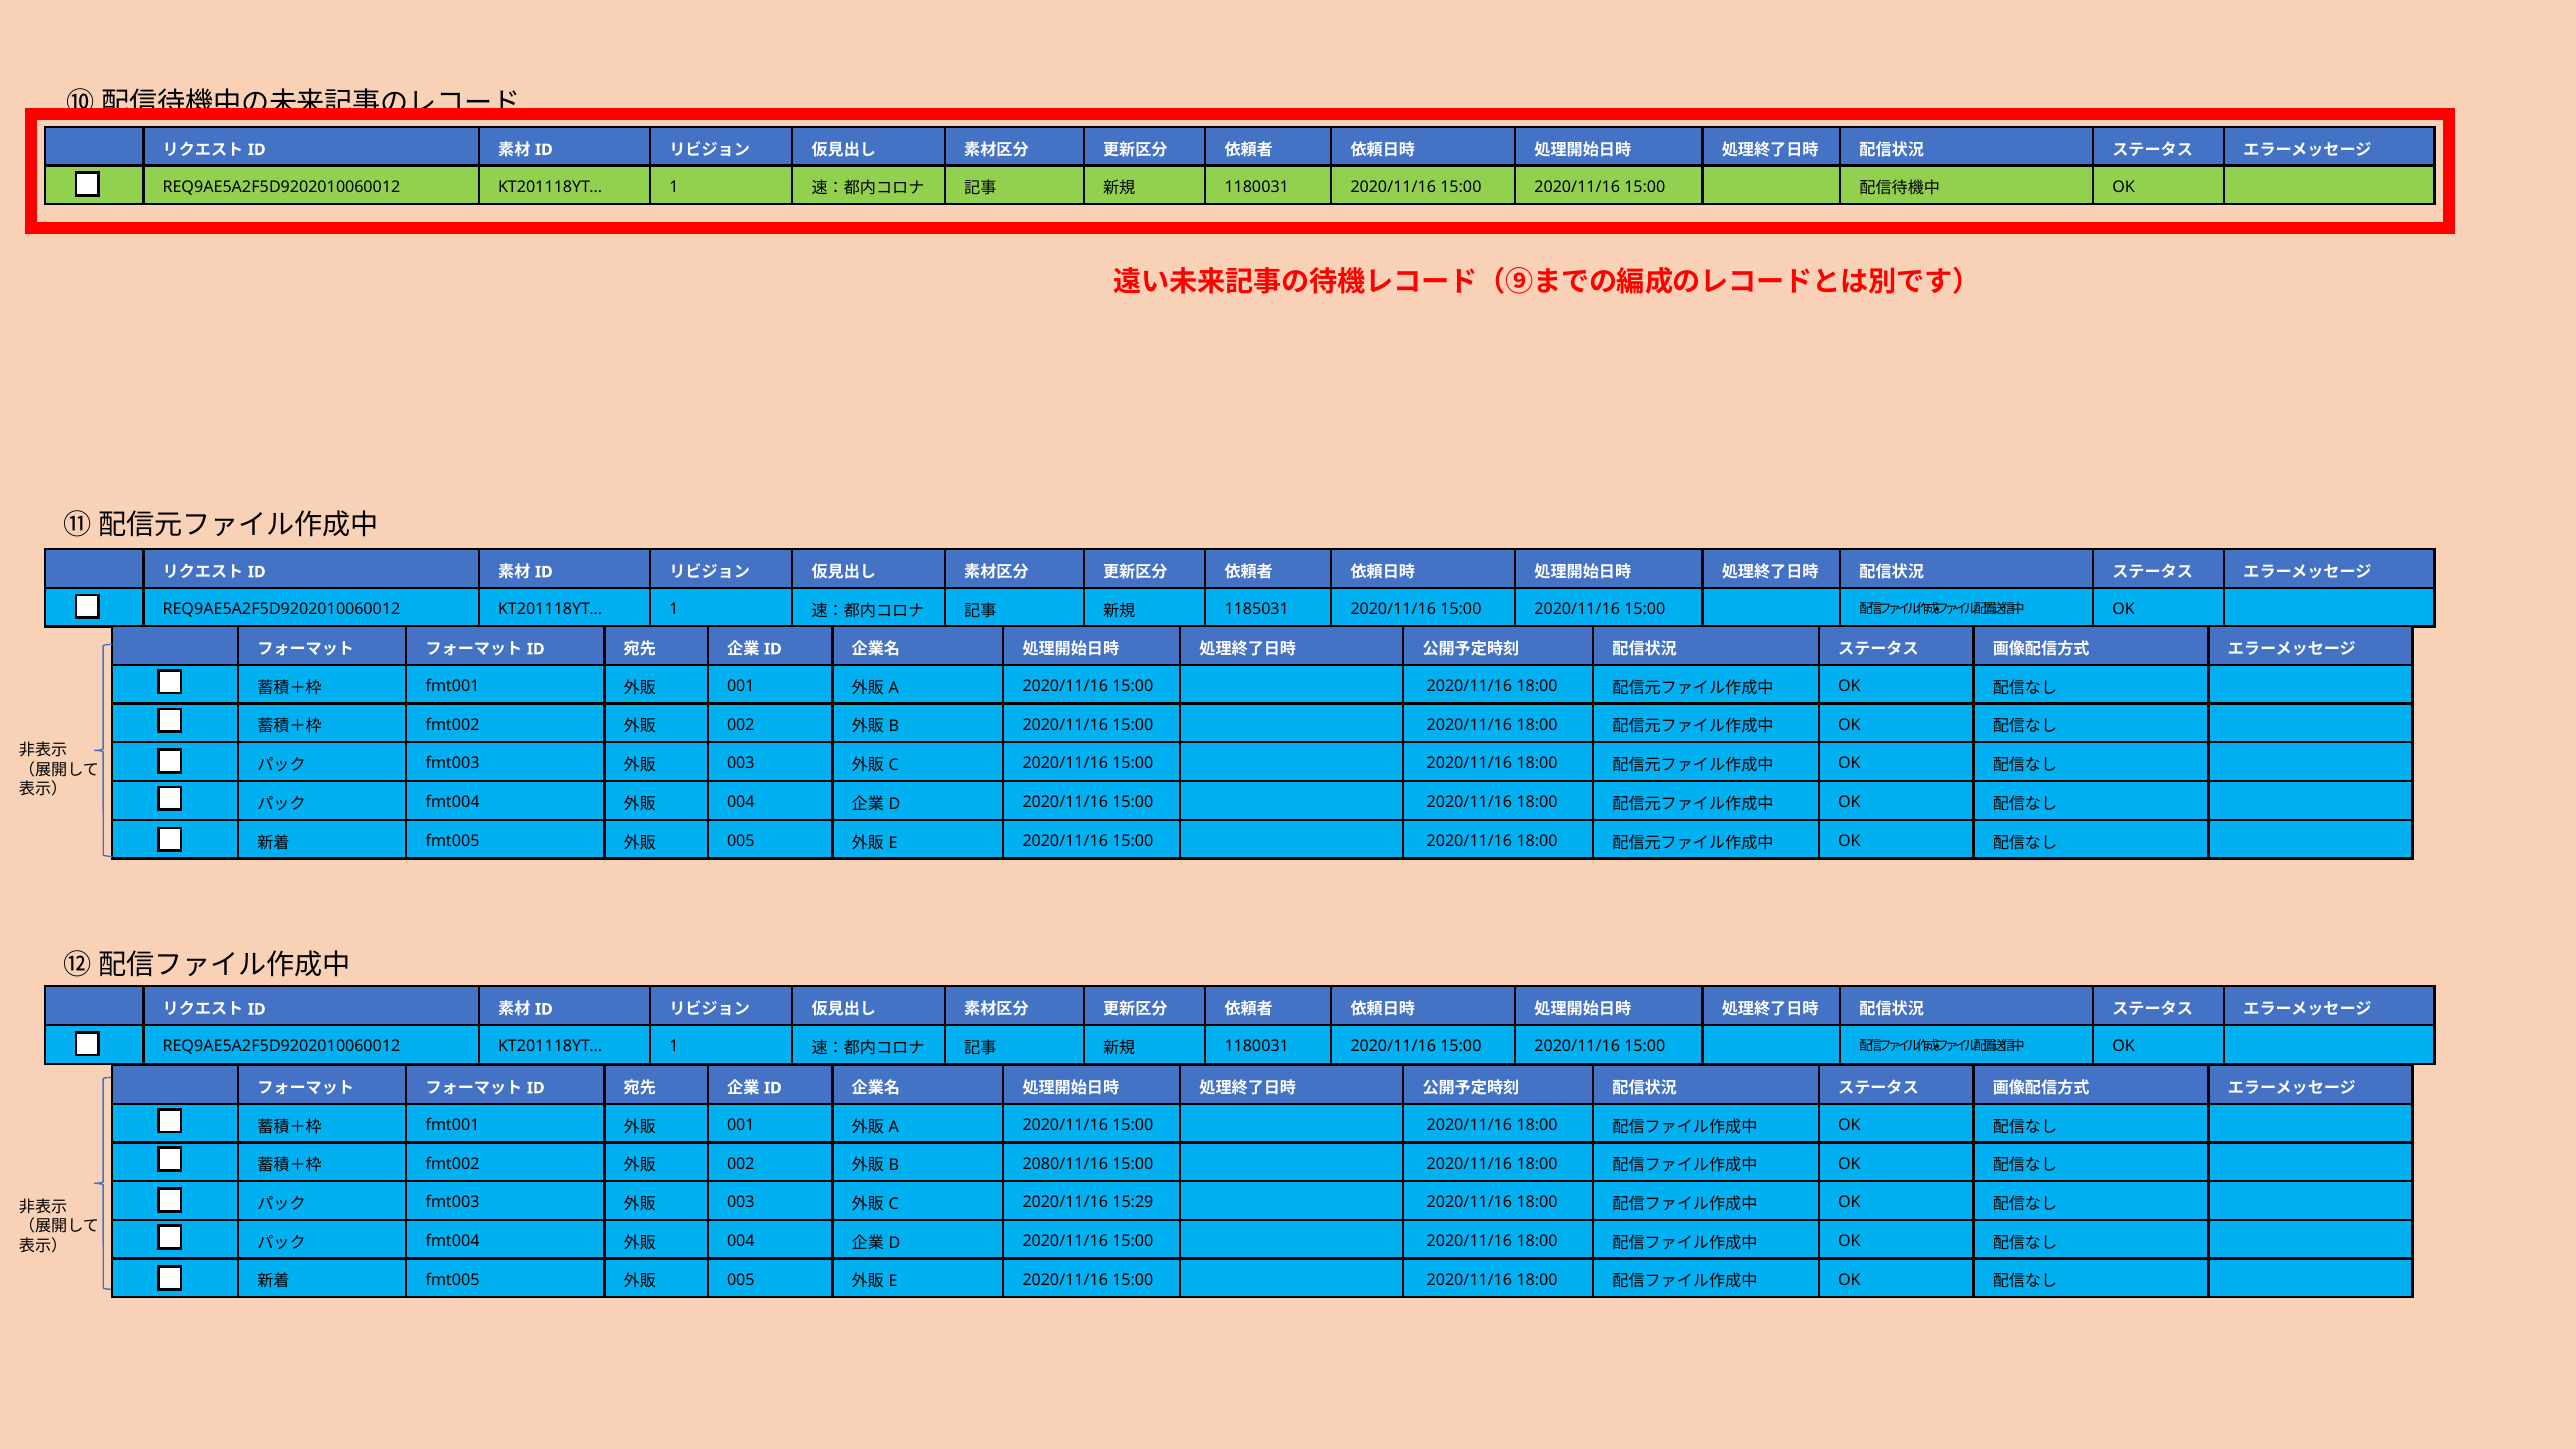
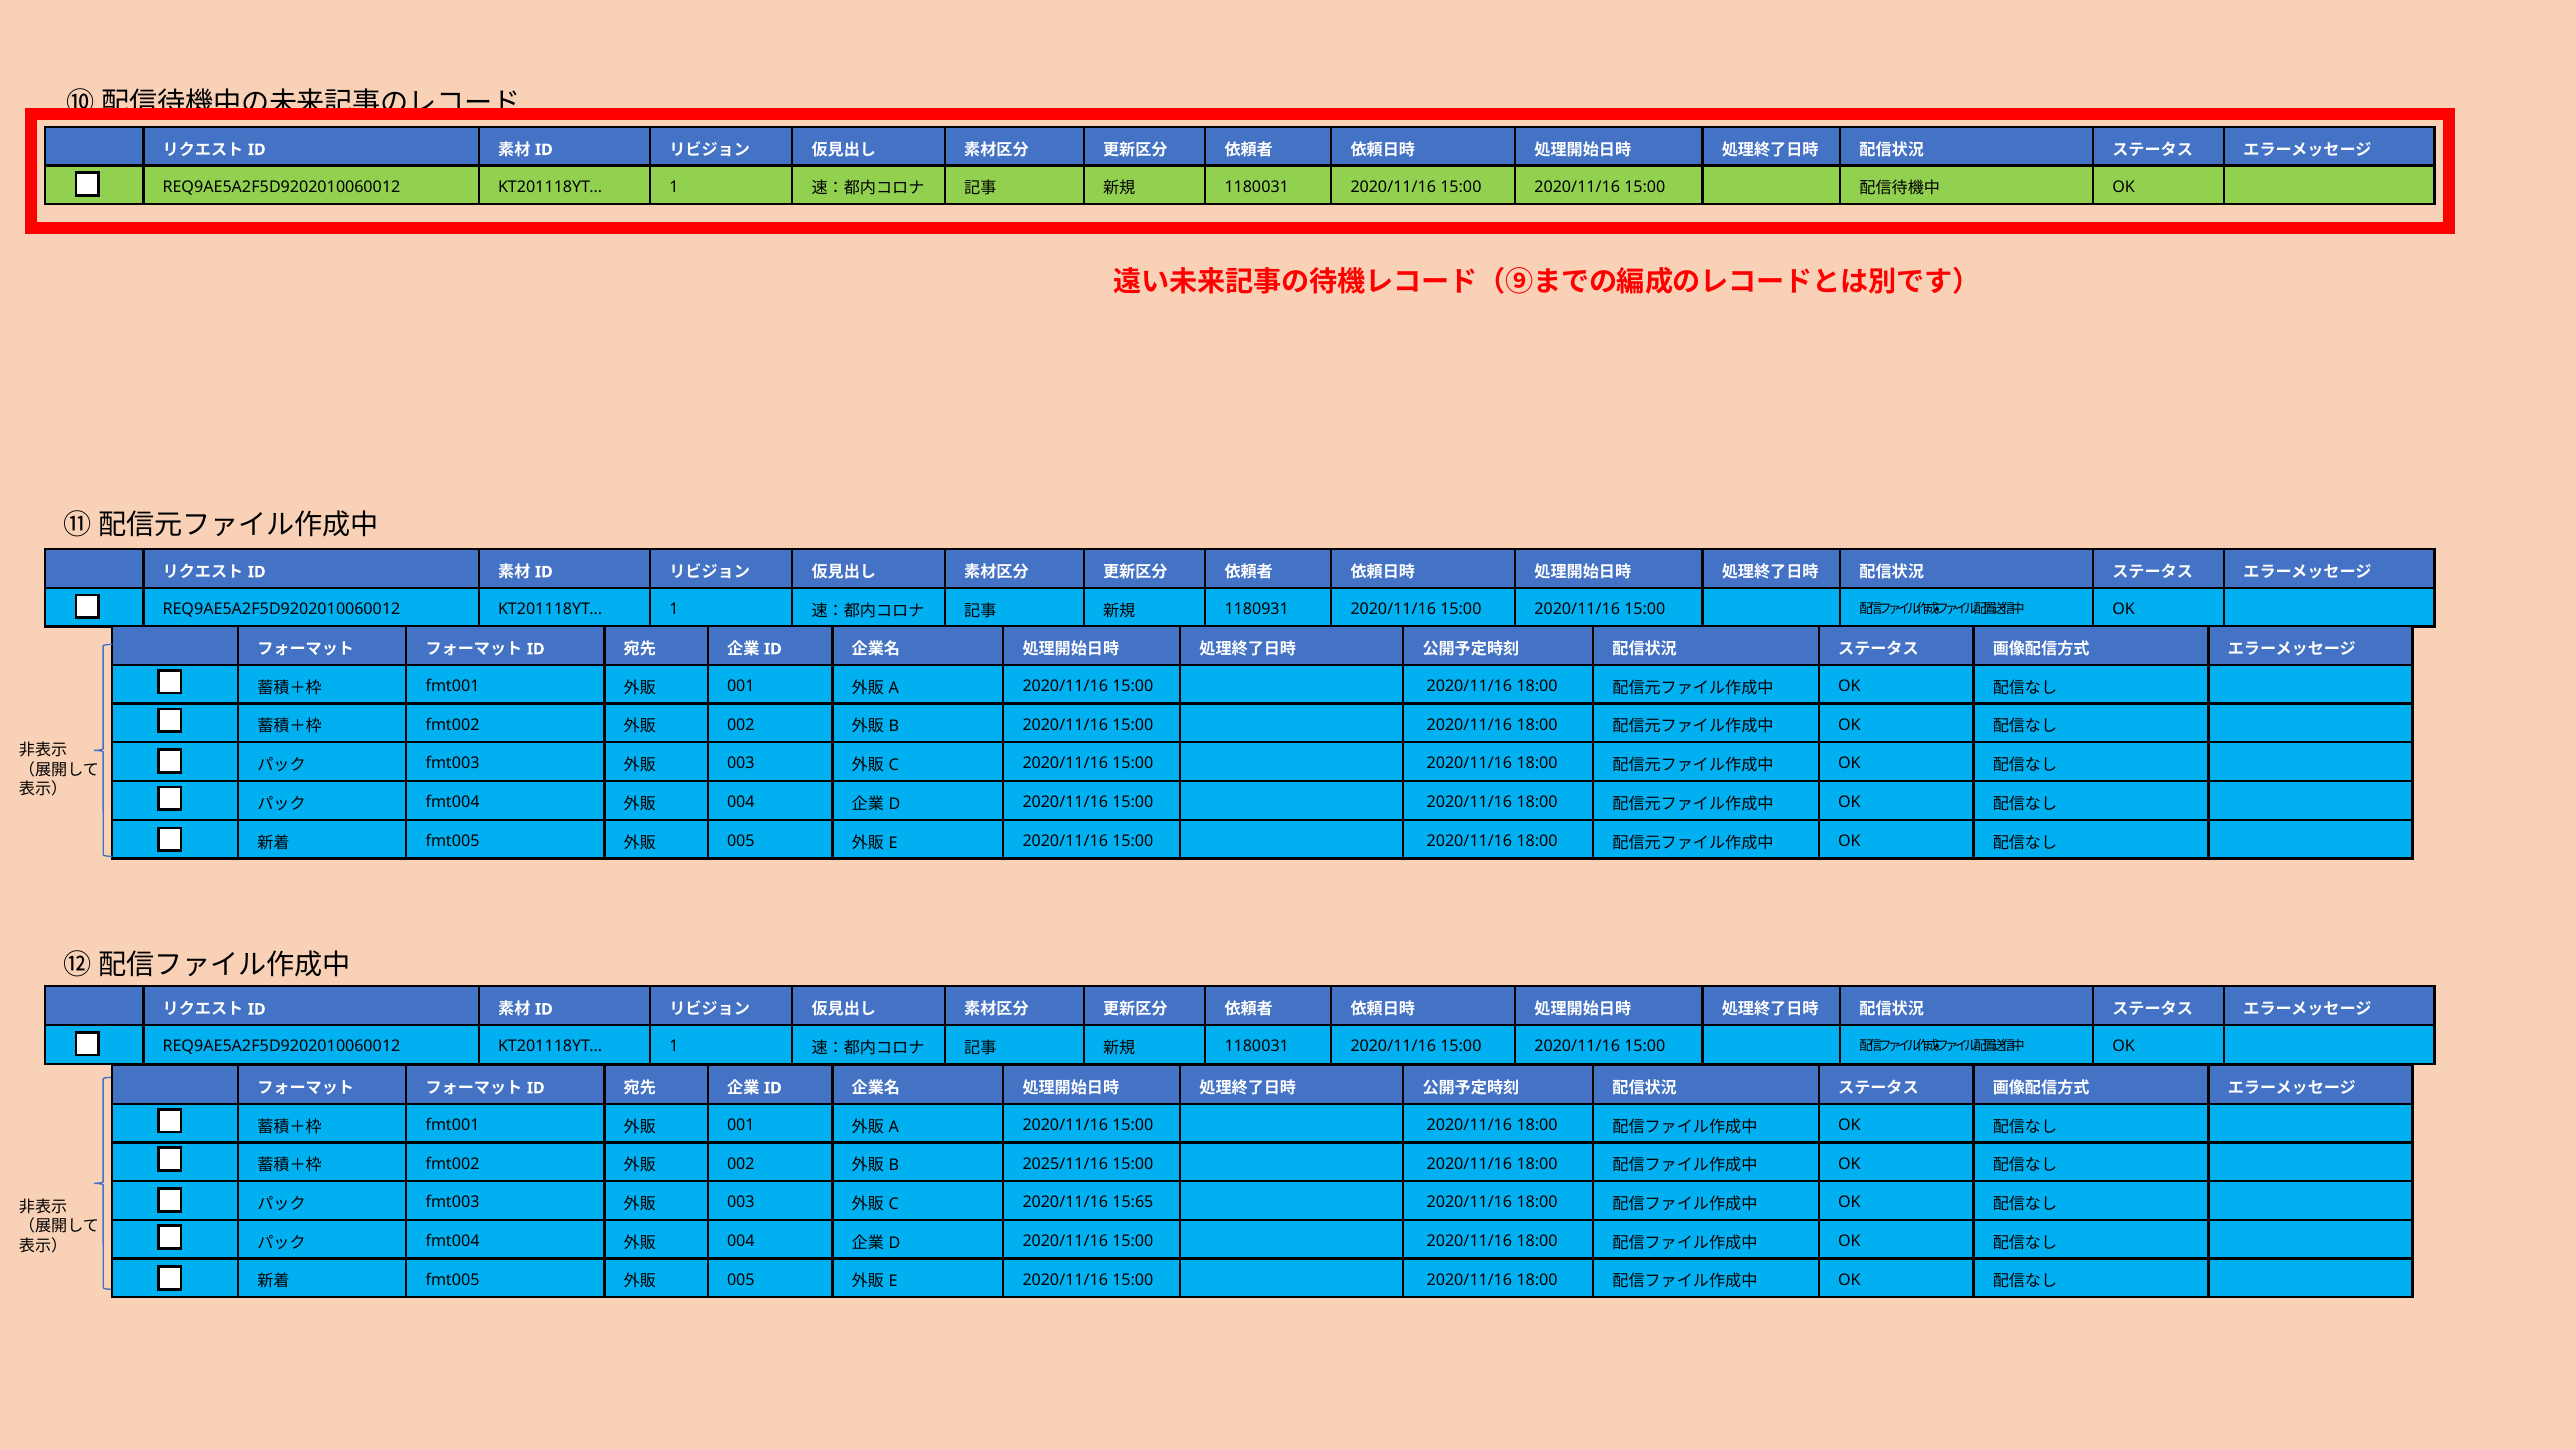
1185031: 1185031 -> 1180931 (1257, 609)
2080/11/16: 2080/11/16 -> 2025/11/16 (1065, 1164)
15:29: 15:29 -> 15:65 (1133, 1202)
